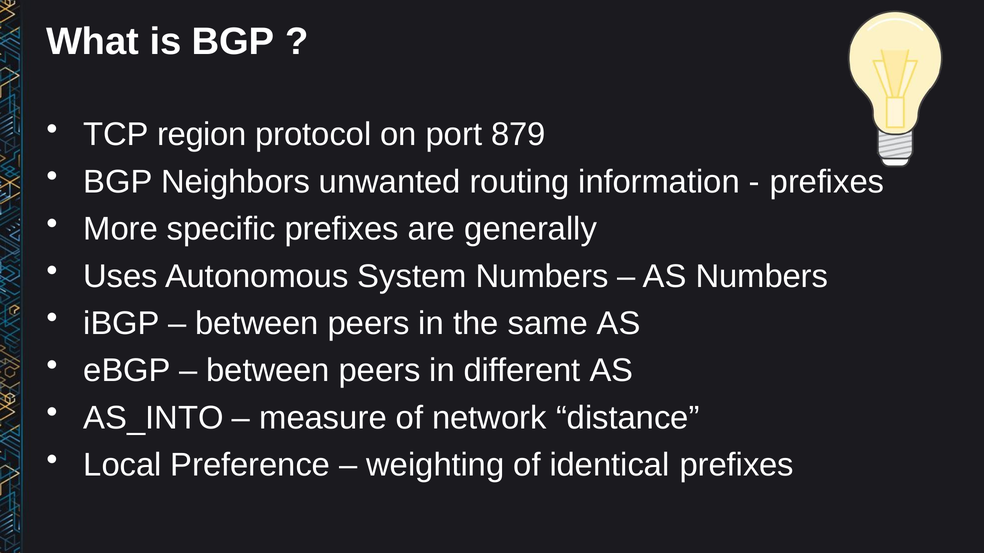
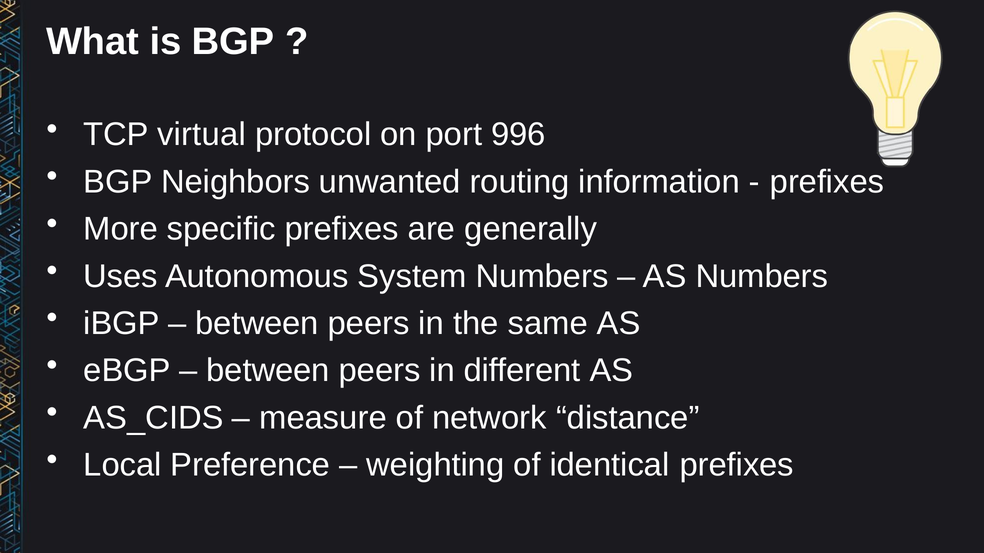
region: region -> virtual (202, 135)
879: 879 -> 996 (518, 135)
AS_INTO: AS_INTO -> AS_CIDS (154, 418)
